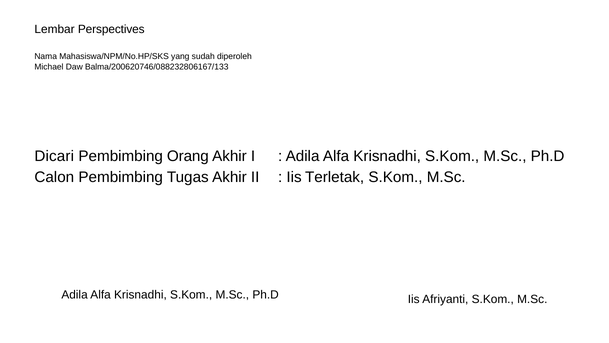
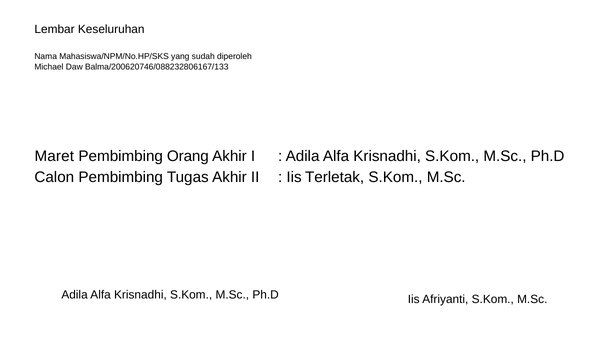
Perspectives: Perspectives -> Keseluruhan (111, 29)
Dicari: Dicari -> Maret (54, 156)
